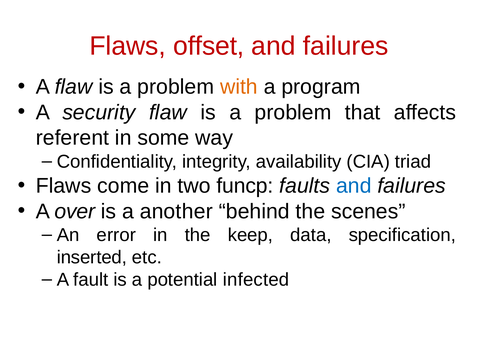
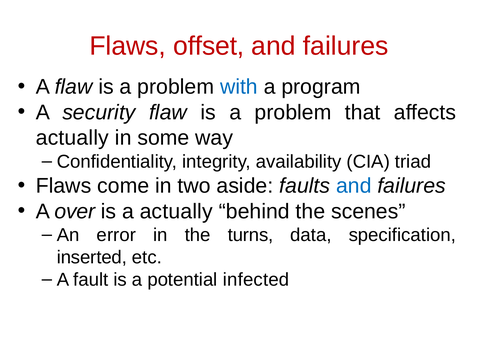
with colour: orange -> blue (239, 87)
referent: referent -> actually (72, 138)
funcp: funcp -> aside (245, 186)
a another: another -> actually (176, 211)
keep: keep -> turns (251, 235)
